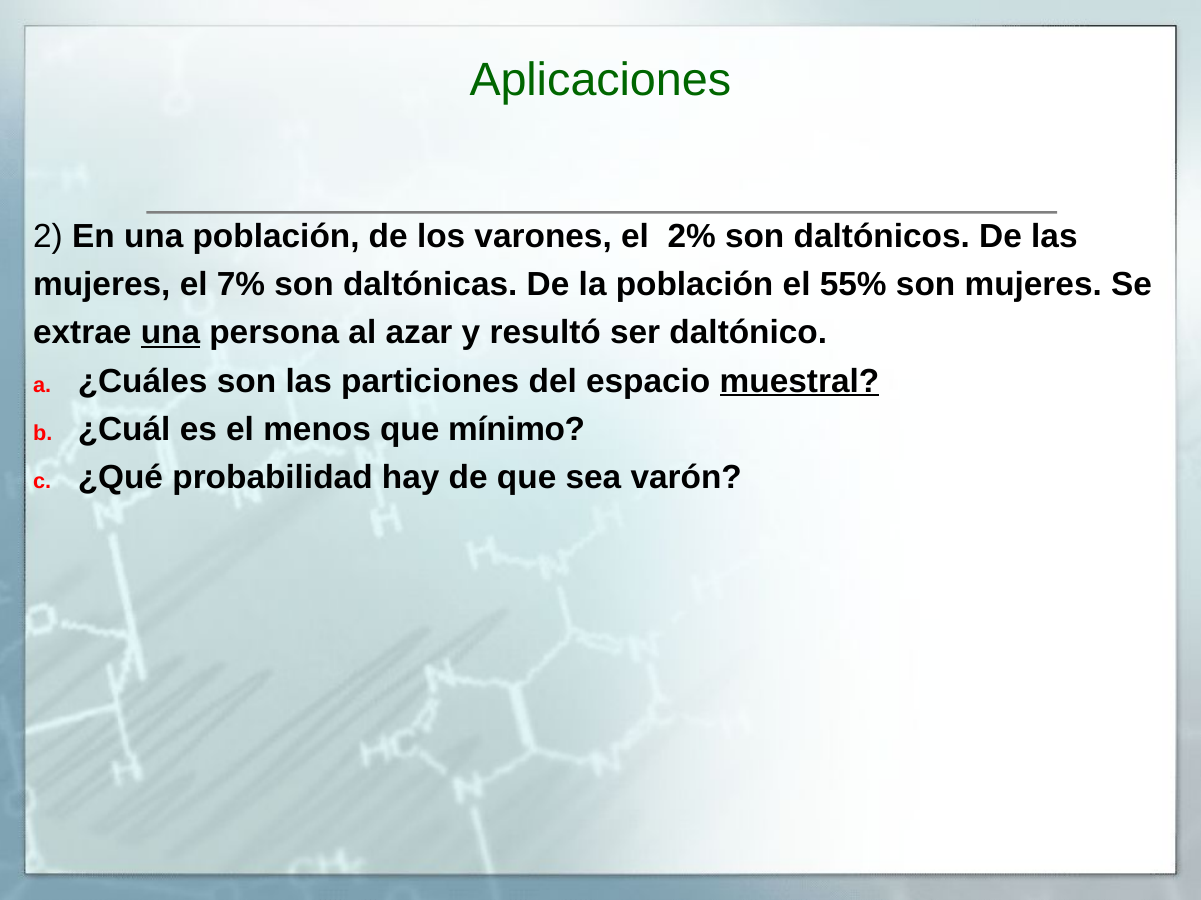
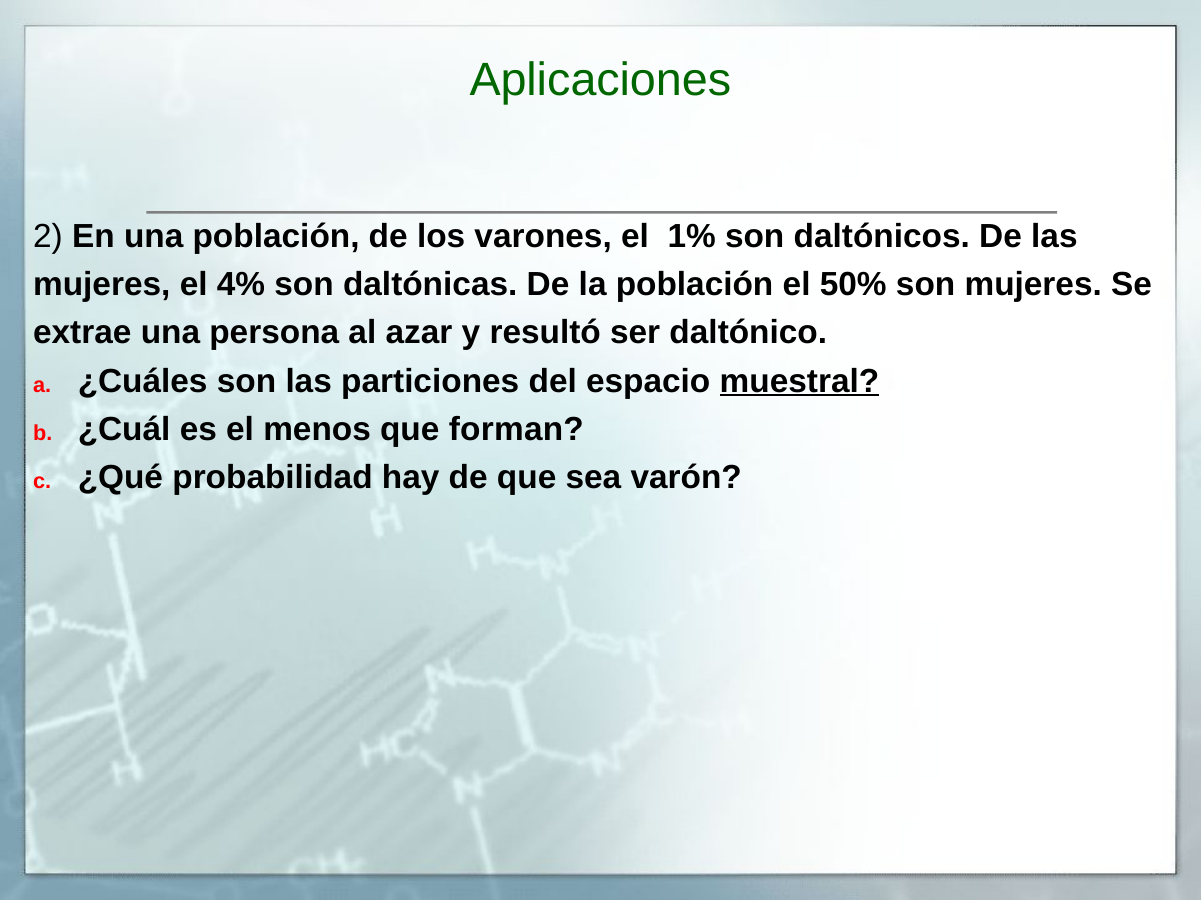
2%: 2% -> 1% (692, 236)
7%: 7% -> 4% (241, 285)
55%: 55% -> 50% (853, 285)
una underline: present -> none (170, 333)
mínimo: mínimo -> forman (516, 430)
